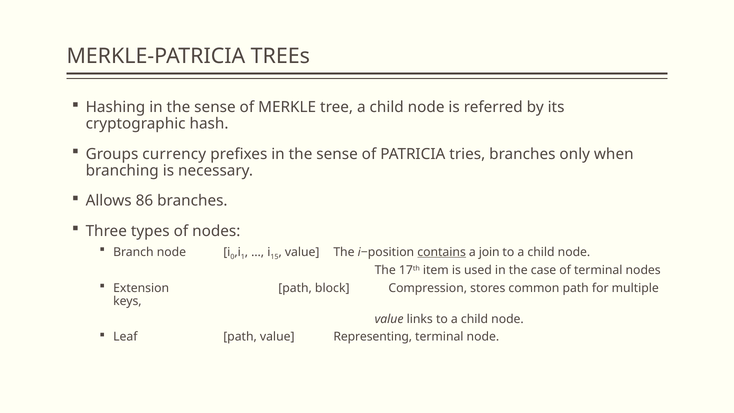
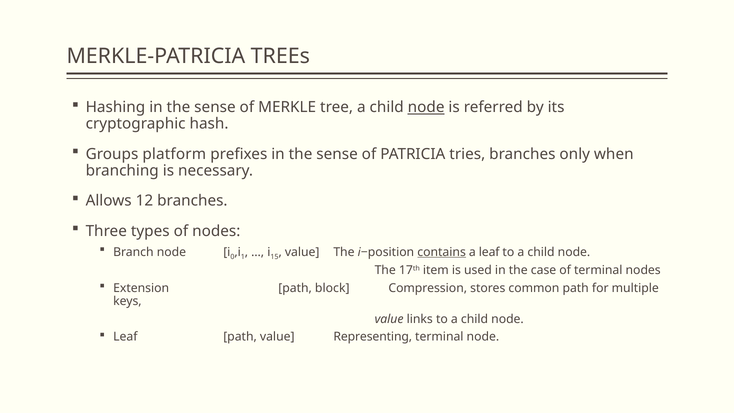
node underline: none -> present (426, 107)
currency: currency -> platform (174, 154)
86: 86 -> 12 (144, 201)
a join: join -> leaf (489, 252)
